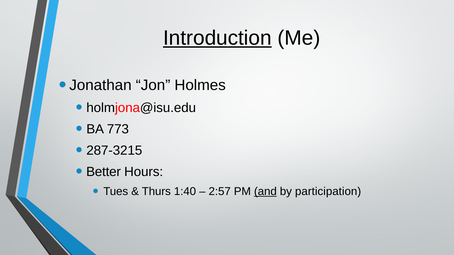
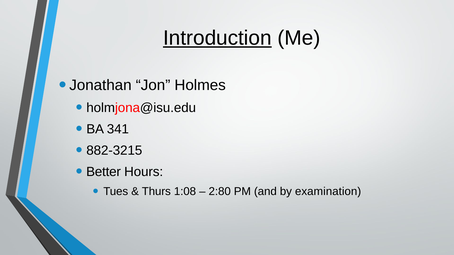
773: 773 -> 341 (118, 129)
287-3215: 287-3215 -> 882-3215 (114, 151)
1:40: 1:40 -> 1:08 (185, 192)
2:57: 2:57 -> 2:80 (220, 192)
and underline: present -> none (265, 192)
participation: participation -> examination (328, 192)
